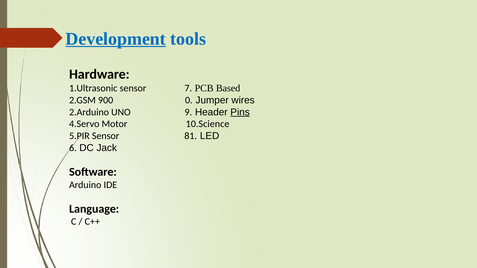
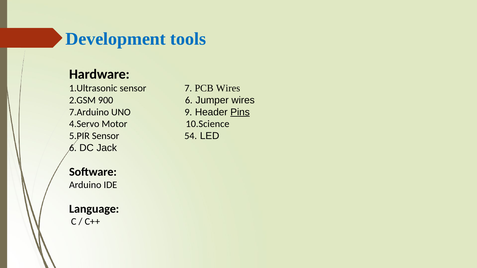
Development underline: present -> none (116, 39)
PCB Based: Based -> Wires (228, 88)
900 0: 0 -> 6 (189, 100)
2.Arduino: 2.Arduino -> 7.Arduino (89, 112)
81: 81 -> 54 (191, 136)
